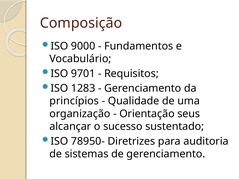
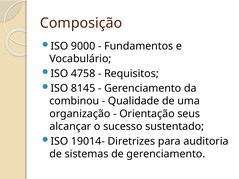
9701: 9701 -> 4758 (83, 74)
1283: 1283 -> 8145 (83, 88)
princípios: princípios -> combinou (74, 101)
78950-: 78950- -> 19014- (88, 141)
